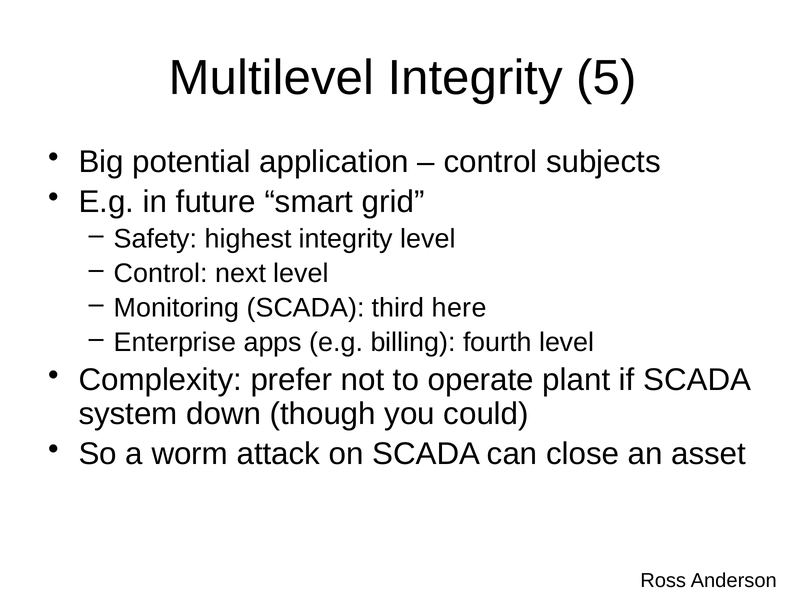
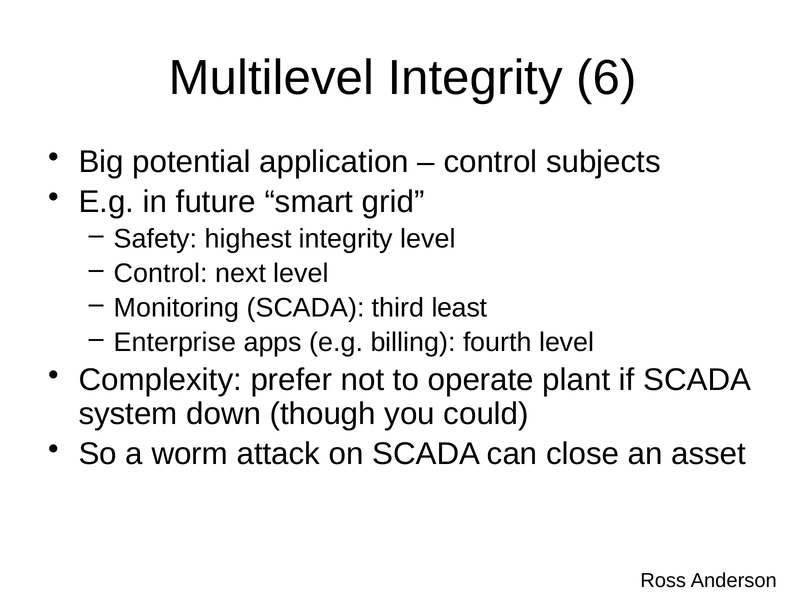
5: 5 -> 6 (606, 78)
here: here -> least (459, 308)
